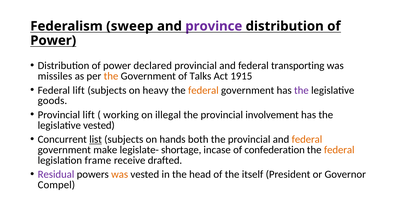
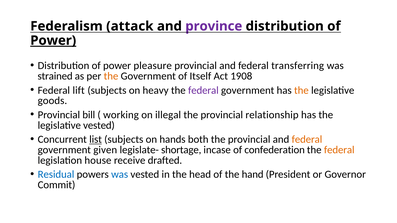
sweep: sweep -> attack (130, 26)
Power underline: none -> present (53, 41)
declared: declared -> pleasure (153, 66)
transporting: transporting -> transferring (298, 66)
missiles: missiles -> strained (55, 76)
Talks: Talks -> Itself (200, 76)
1915: 1915 -> 1908 (241, 76)
federal colour: orange -> purple (203, 90)
the colour: purple -> orange (301, 90)
Provincial lift: lift -> bill (89, 115)
involvement: involvement -> relationship (272, 115)
make: make -> given (105, 150)
frame: frame -> house (98, 160)
Residual colour: purple -> blue (56, 175)
was colour: orange -> blue (120, 175)
itself: itself -> hand (253, 175)
Compel: Compel -> Commit (56, 185)
